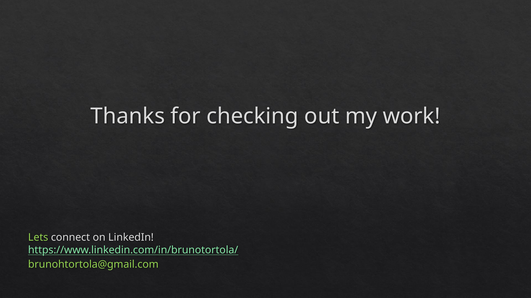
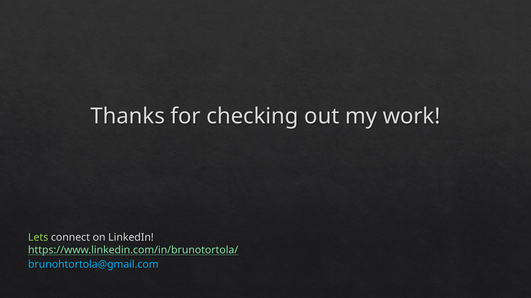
brunohtortola@gmail.com colour: light green -> light blue (93, 265)
